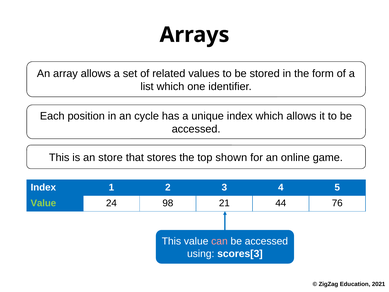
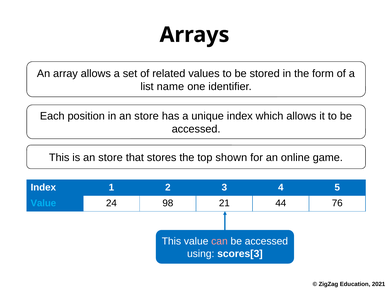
list which: which -> name (170, 86)
in an cycle: cycle -> store (147, 116)
Value colour: light green -> light blue (43, 203)
